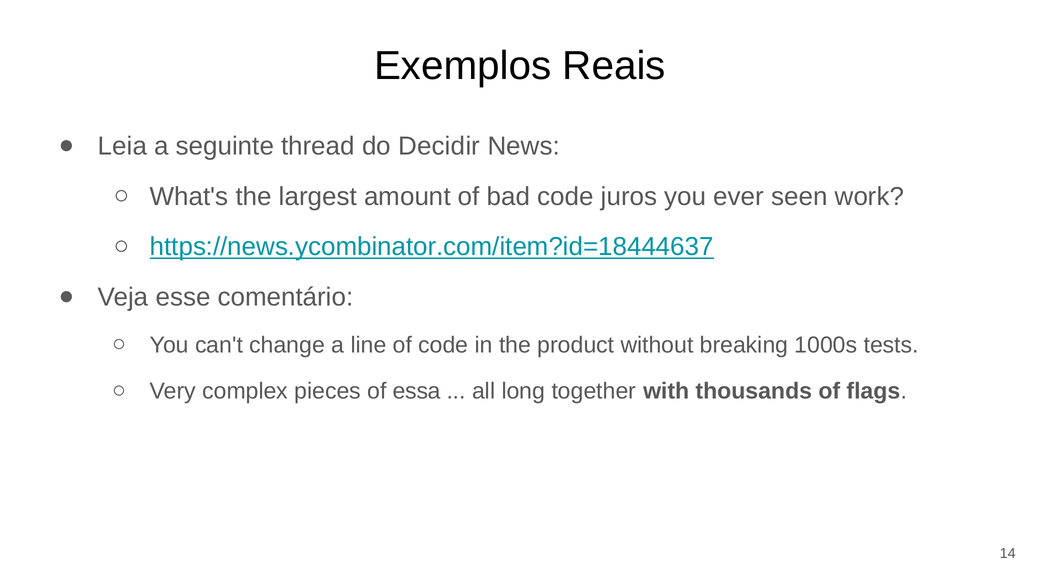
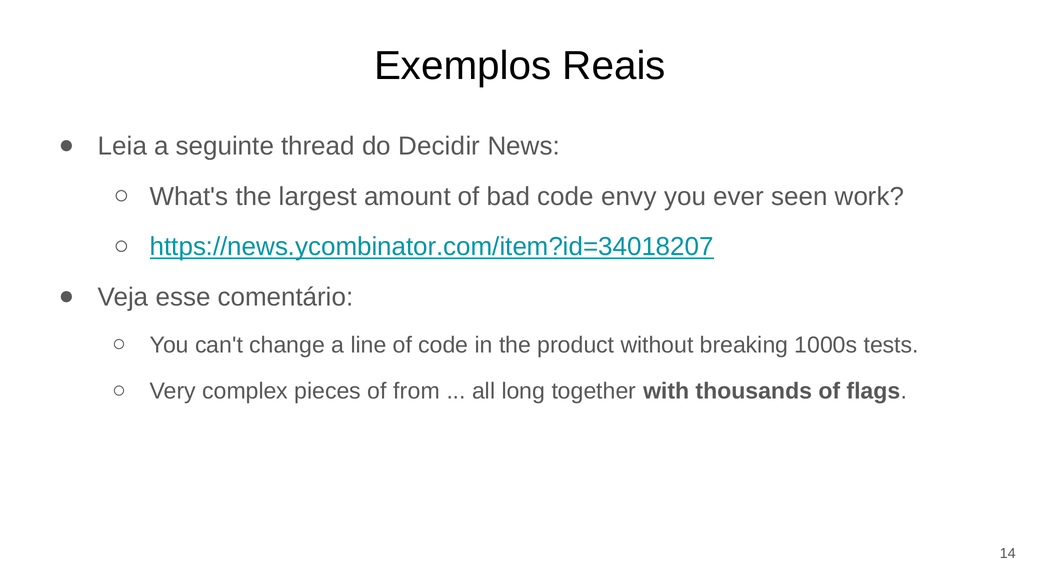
juros: juros -> envy (629, 197)
https://news.ycombinator.com/item?id=18444637: https://news.ycombinator.com/item?id=18444637 -> https://news.ycombinator.com/item?id=34018207 (432, 247)
essa: essa -> from (416, 391)
